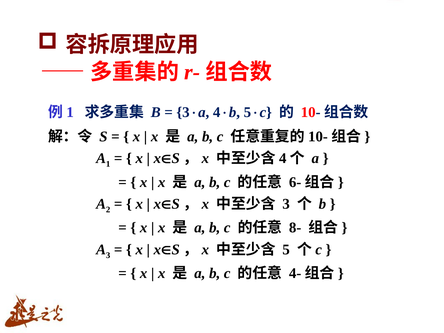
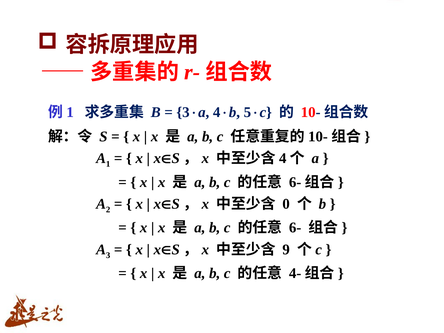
3: 3 -> 0 (286, 204)
8-: 8- -> 6- (295, 228)
5: 5 -> 9 (286, 249)
